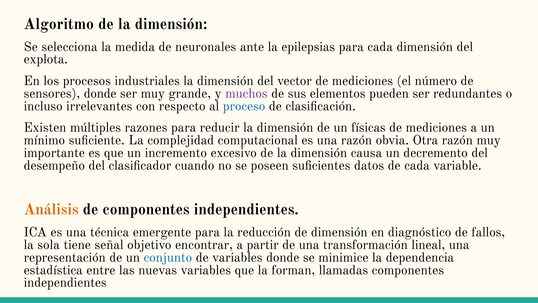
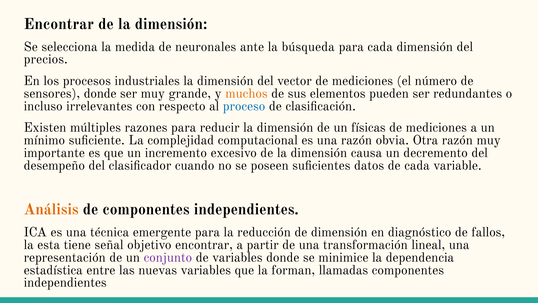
Algoritmo: Algoritmo -> Encontrar (59, 24)
epilepsias: epilepsias -> búsqueda (308, 47)
explota: explota -> precios (46, 59)
muchos colour: purple -> orange (246, 93)
sola: sola -> esta (49, 245)
conjunto colour: blue -> purple (168, 257)
